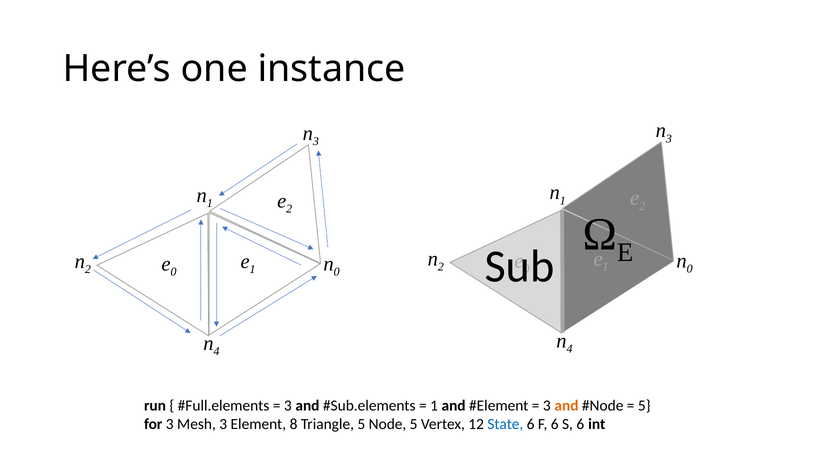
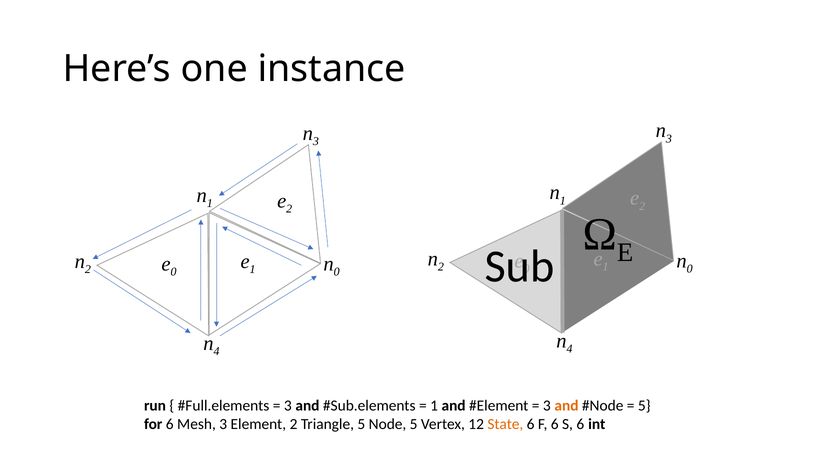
for 3: 3 -> 6 (170, 424)
Element 8: 8 -> 2 (294, 424)
State colour: blue -> orange (505, 424)
